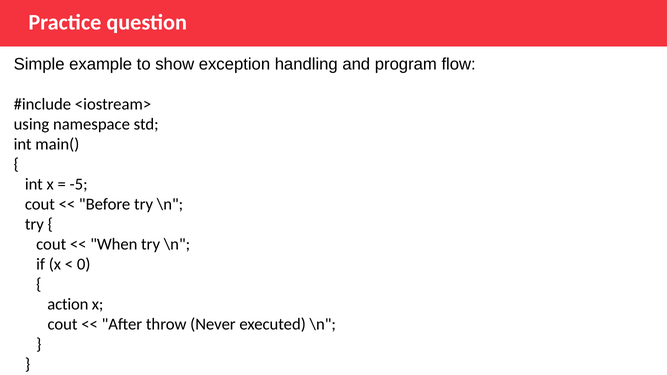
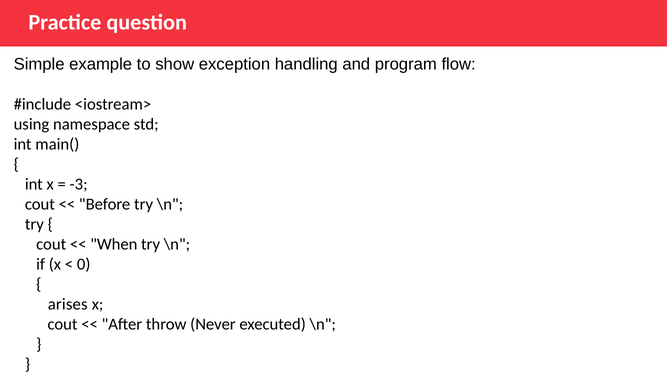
-5: -5 -> -3 (79, 184)
action: action -> arises (68, 304)
